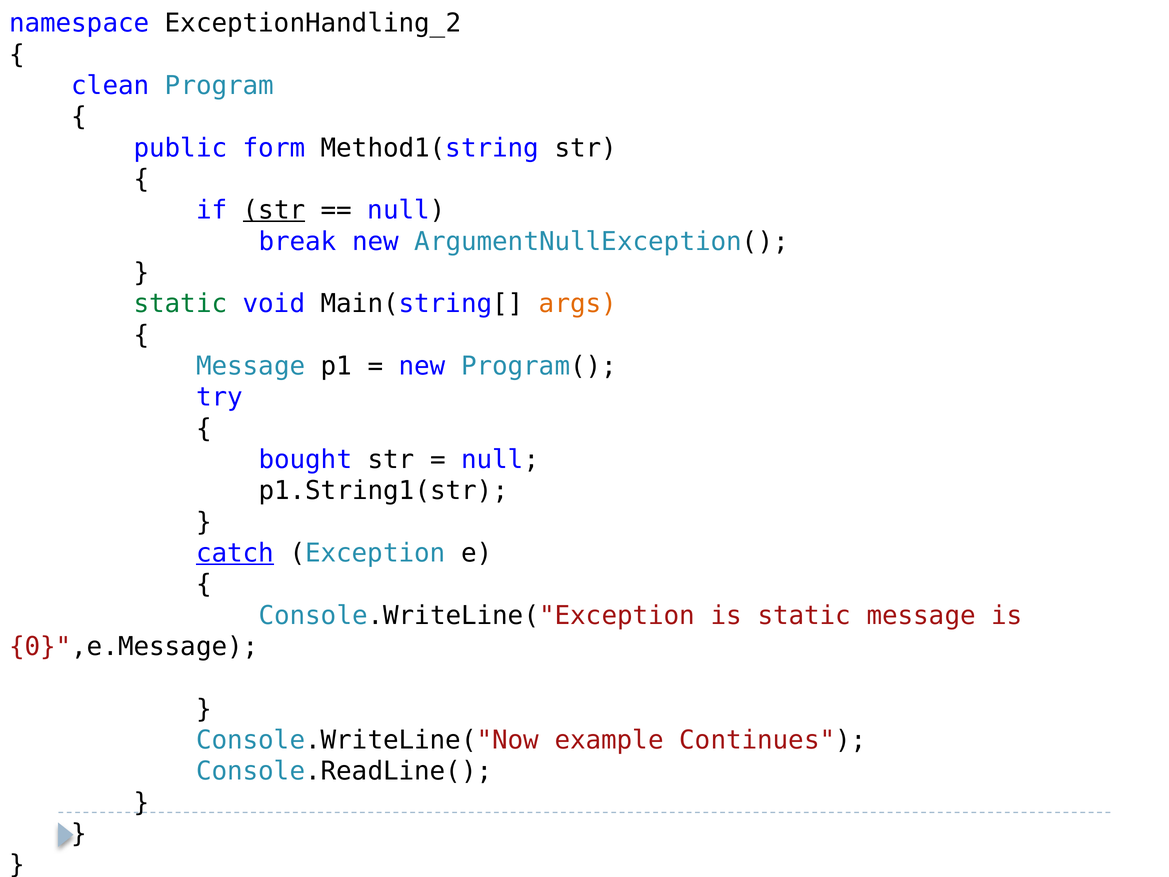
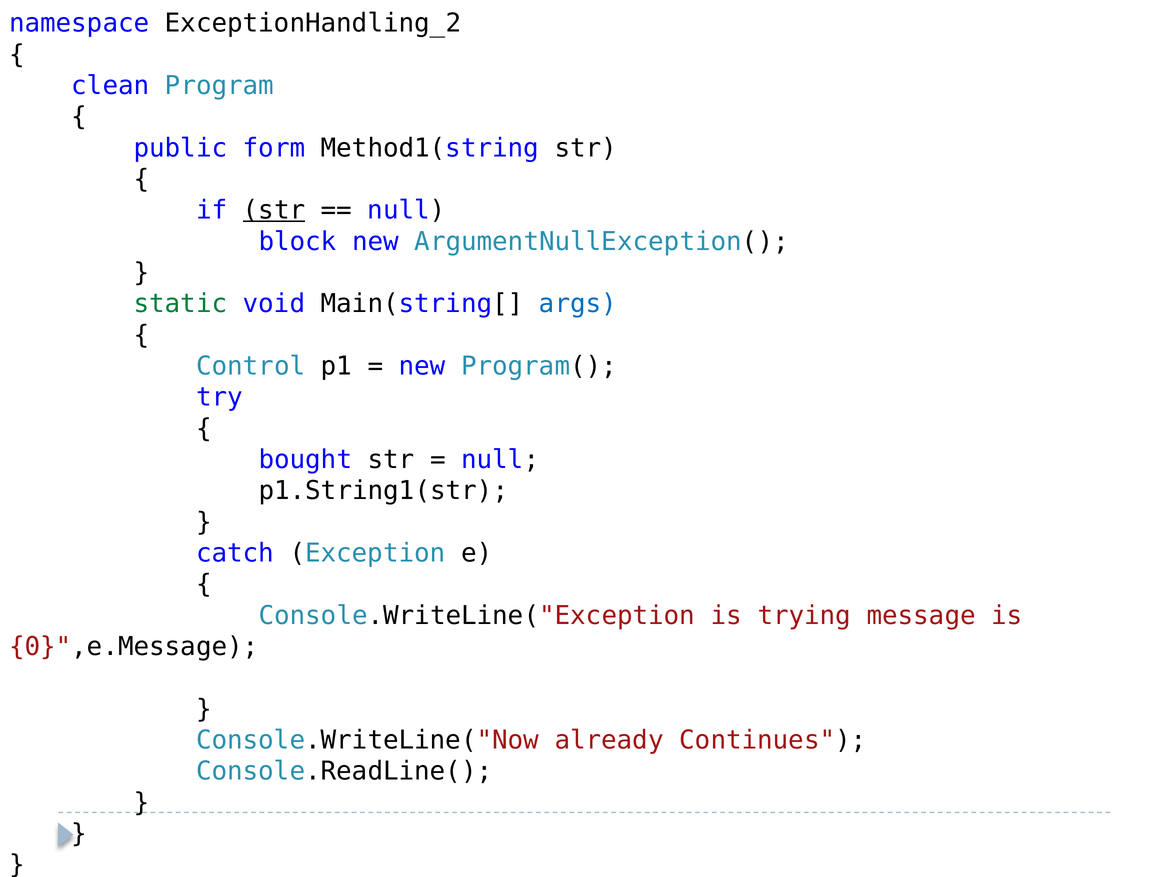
break: break -> block (298, 241)
args colour: orange -> blue (578, 304)
Message: Message -> Control (251, 366)
catch underline: present -> none (235, 553)
is static: static -> trying (804, 615)
example: example -> already (609, 740)
